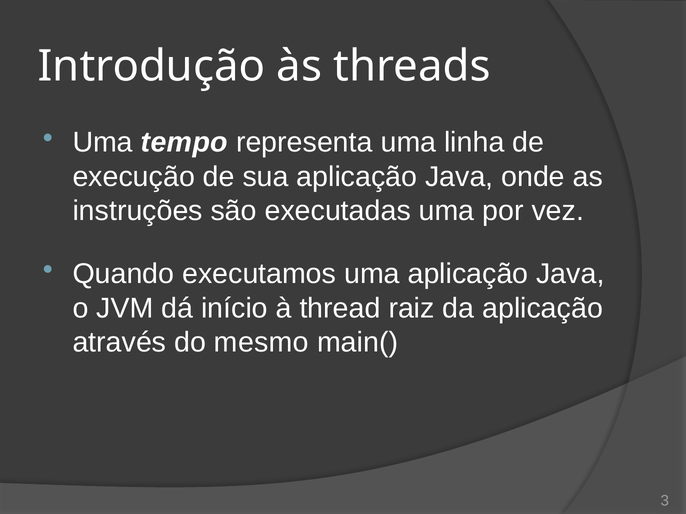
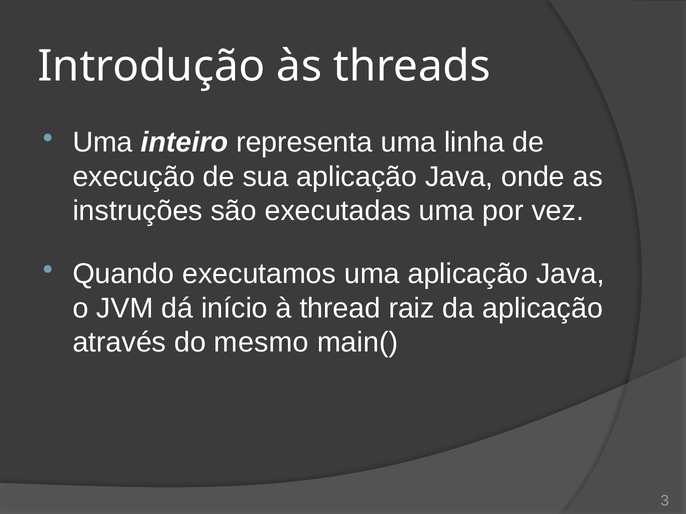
tempo: tempo -> inteiro (184, 143)
